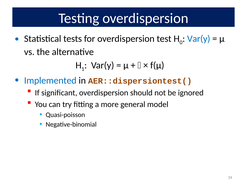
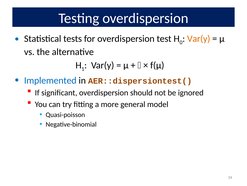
Var(y colour: blue -> orange (199, 39)
